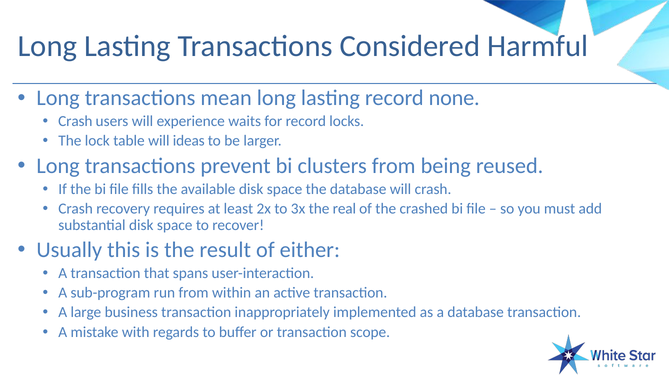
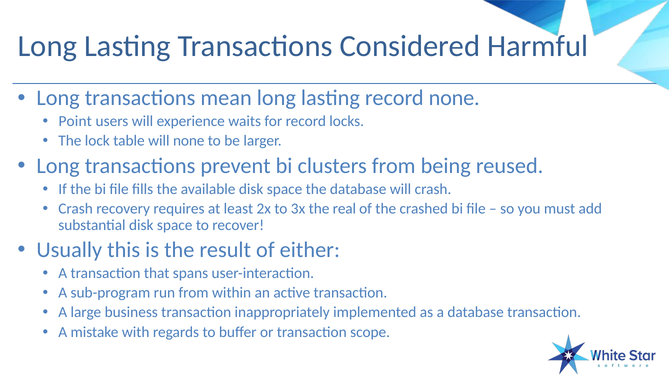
Crash: Crash -> Point (75, 121)
will ideas: ideas -> none (189, 141)
